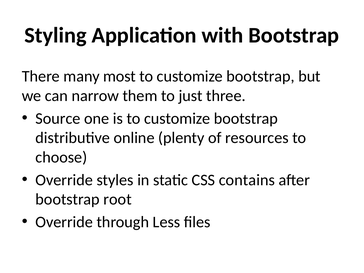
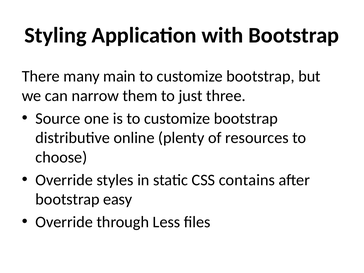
most: most -> main (119, 76)
root: root -> easy (118, 199)
